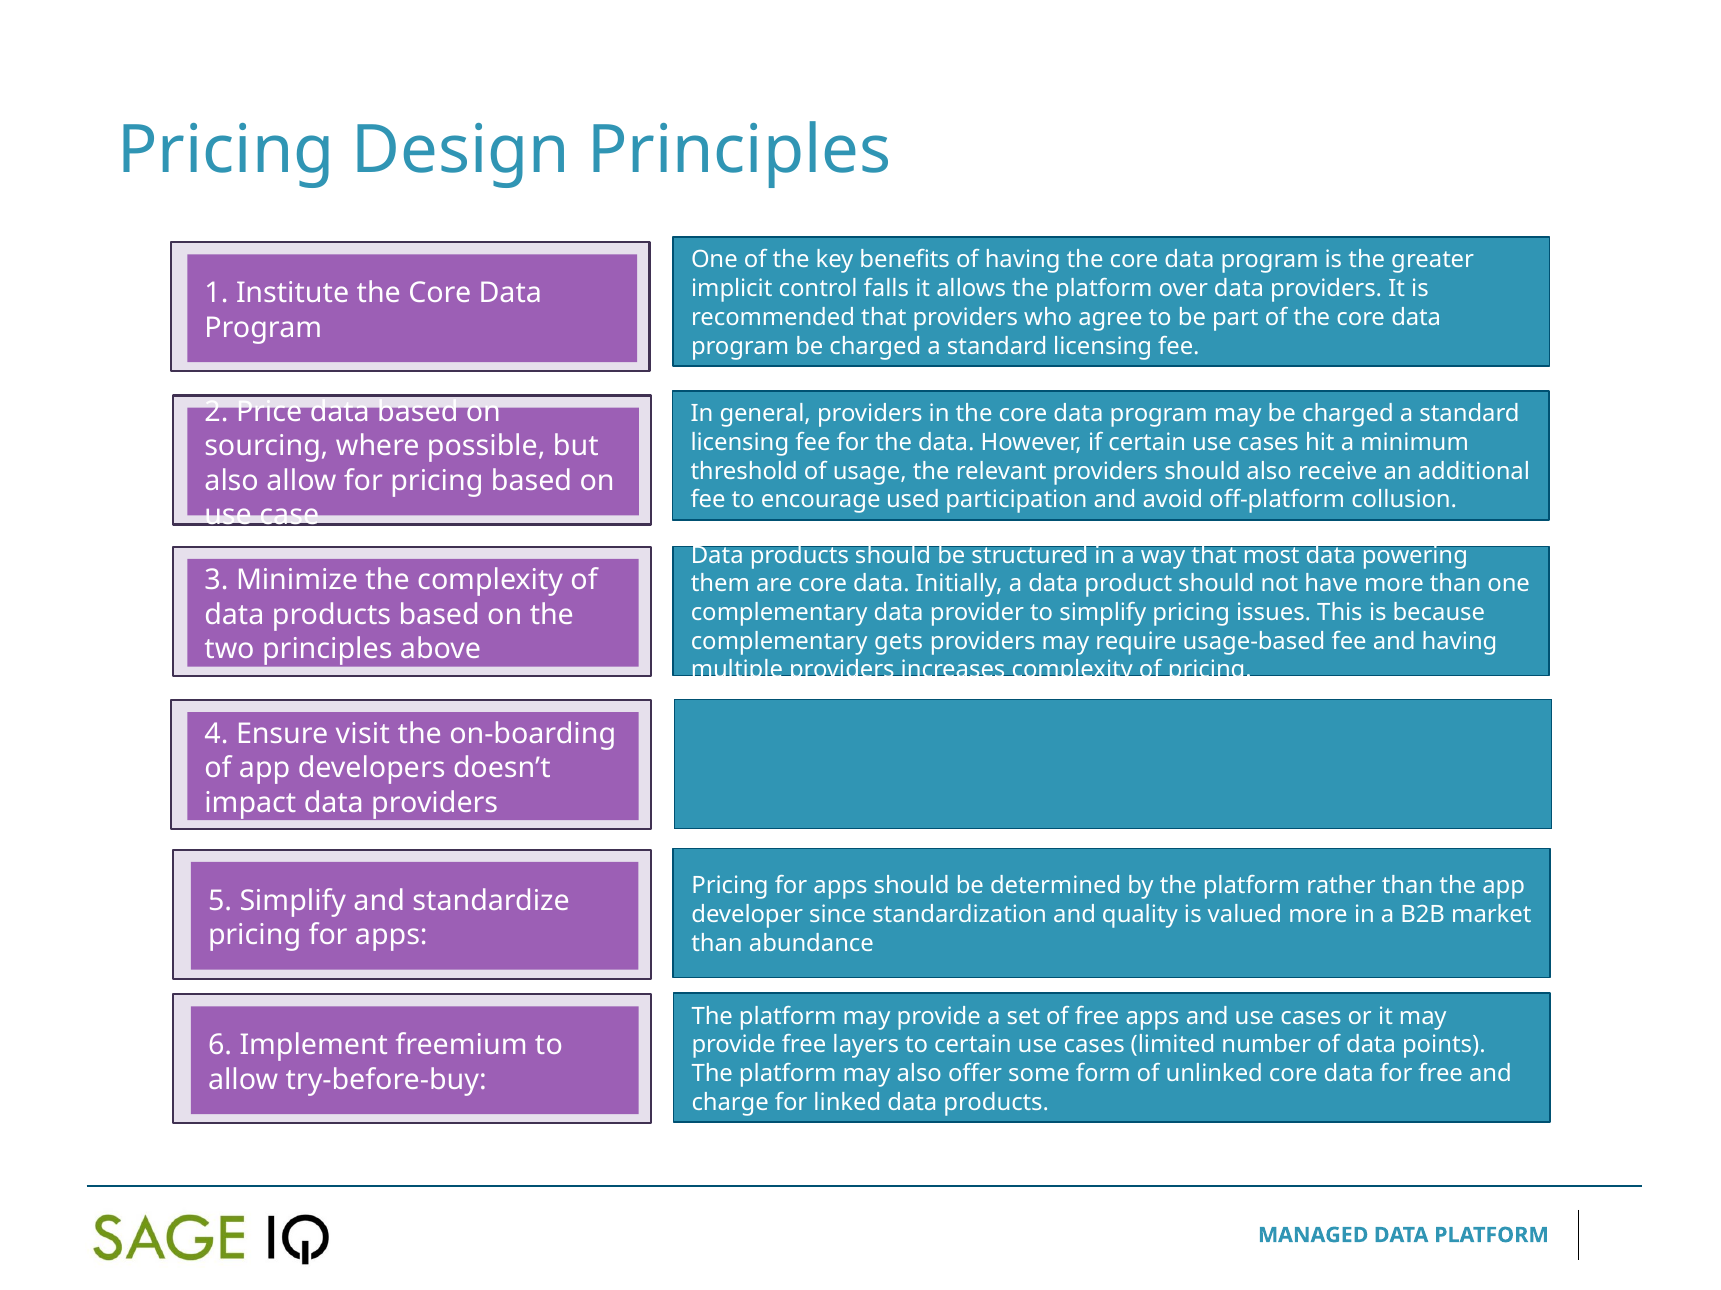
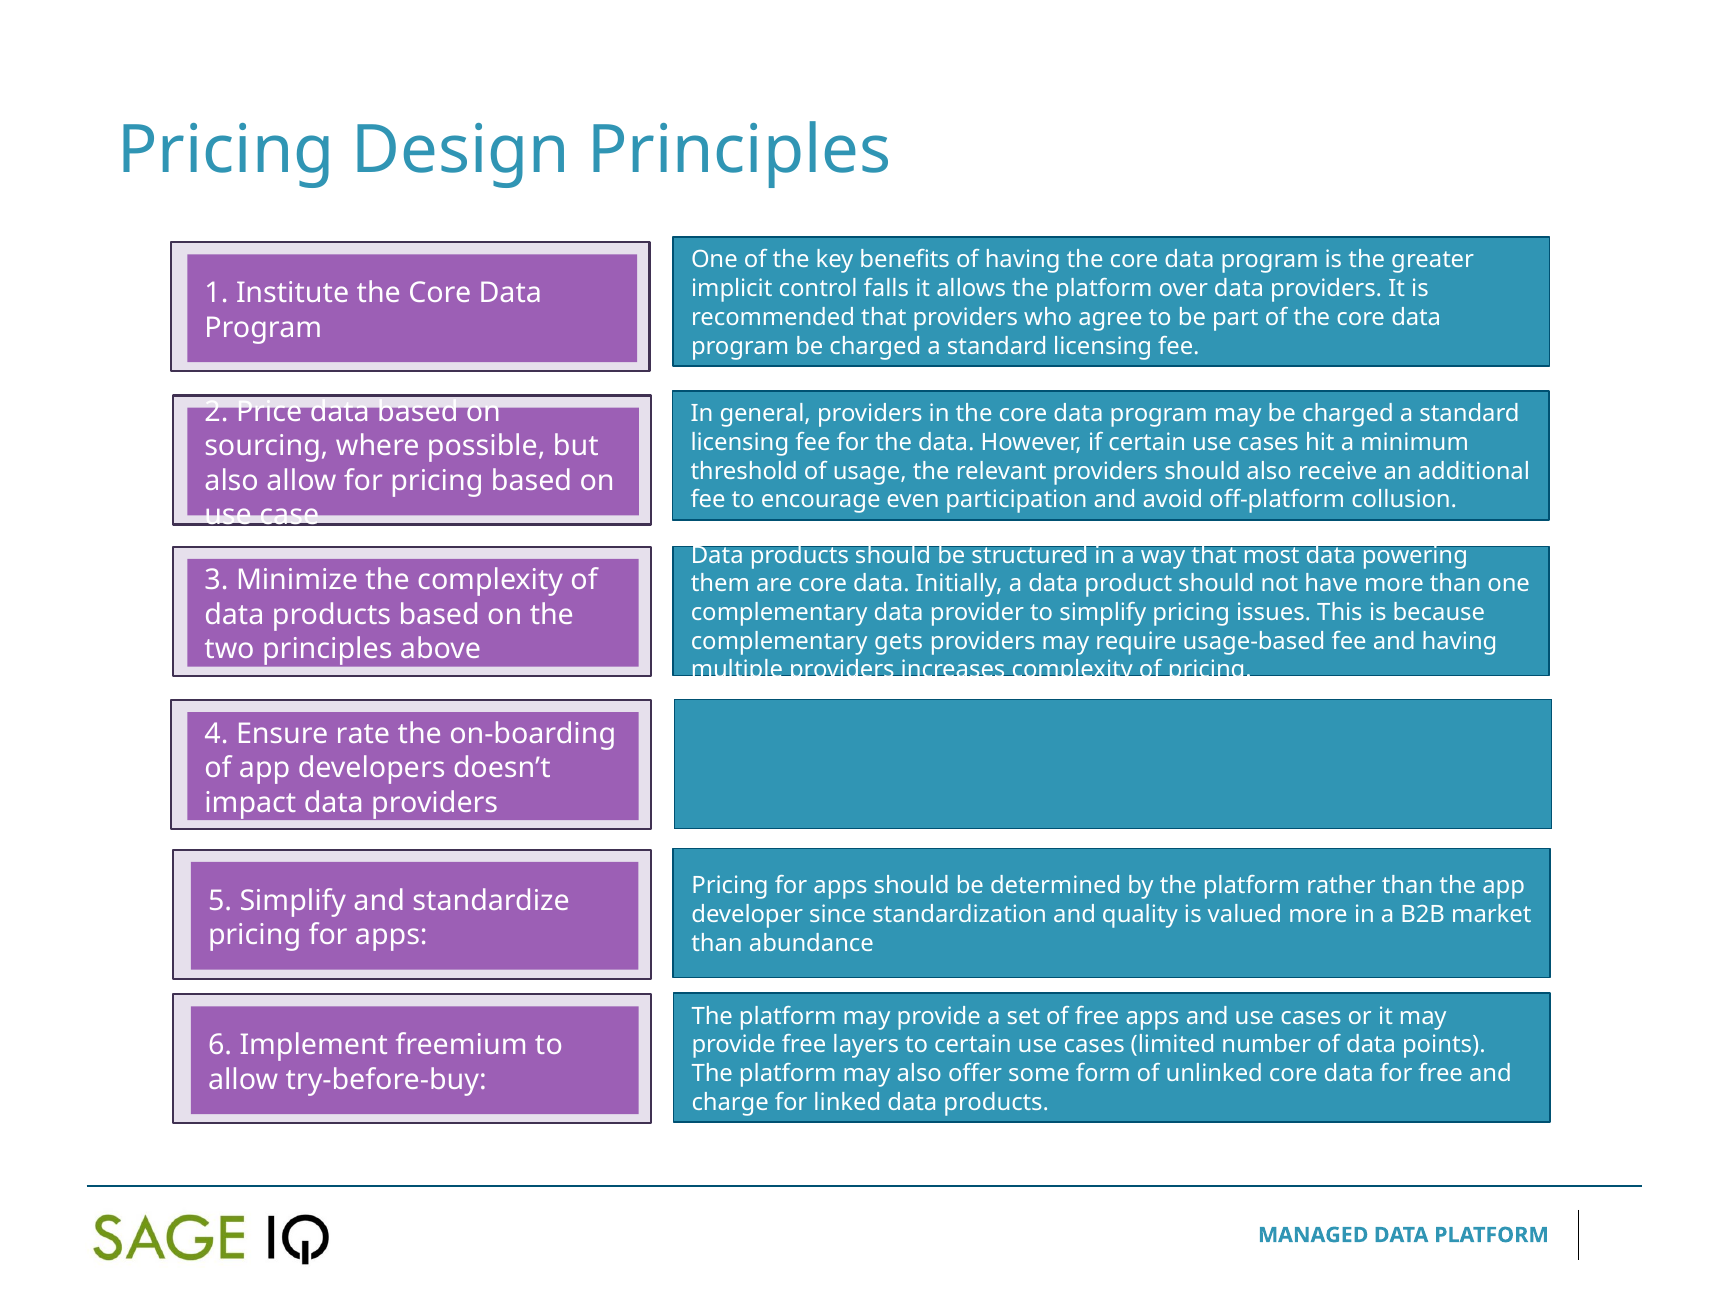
used: used -> even (913, 500)
visit: visit -> rate (363, 734)
